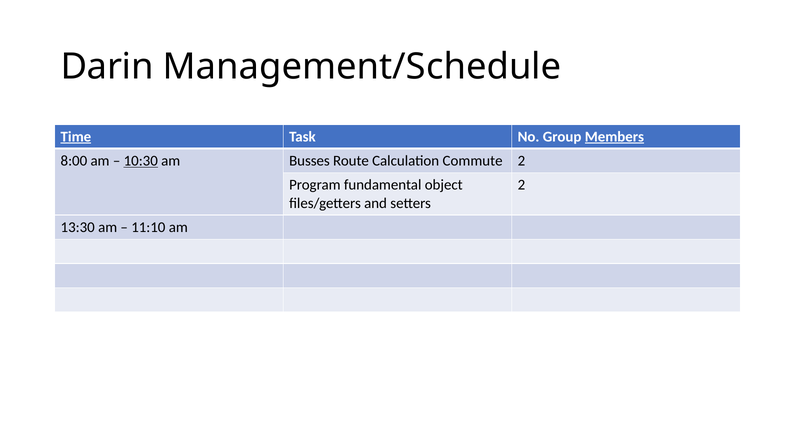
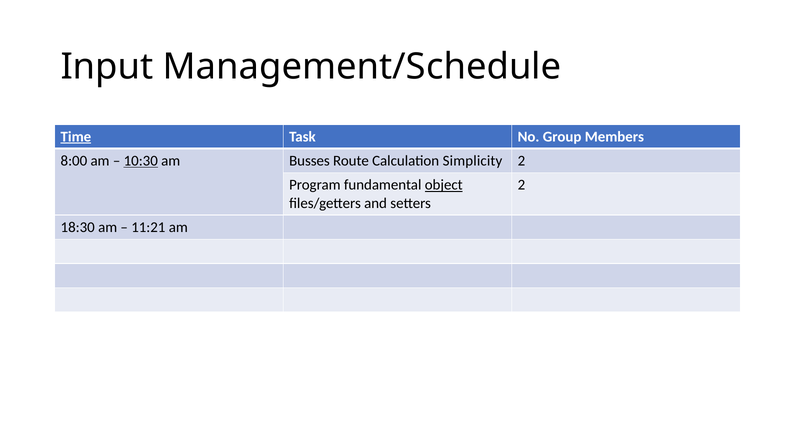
Darin: Darin -> Input (107, 67)
Members underline: present -> none (614, 137)
Commute: Commute -> Simplicity (473, 161)
object underline: none -> present (444, 185)
13:30: 13:30 -> 18:30 (78, 227)
11:10: 11:10 -> 11:21 (148, 227)
